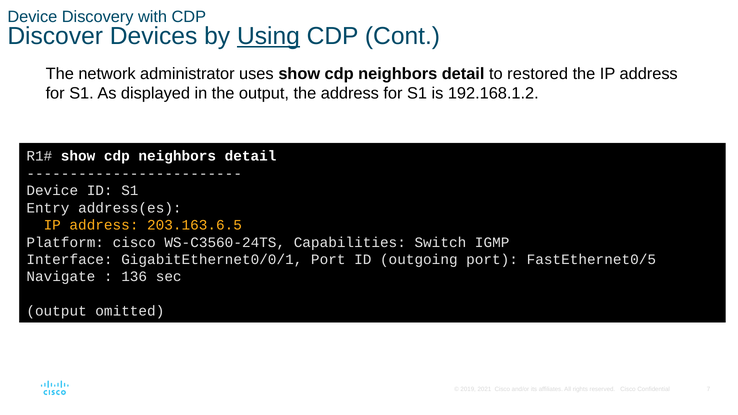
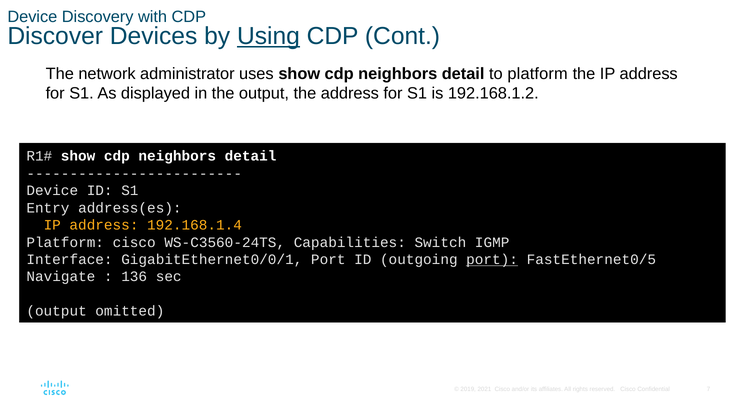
to restored: restored -> platform (538, 74)
203.163.6.5: 203.163.6.5 -> 192.168.1.4 (195, 225)
port underline: none -> present (492, 260)
